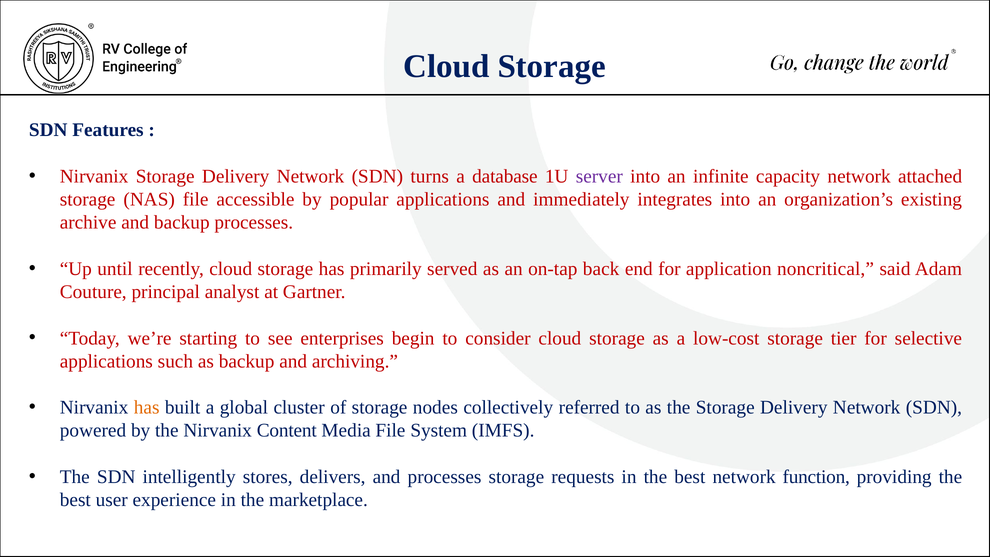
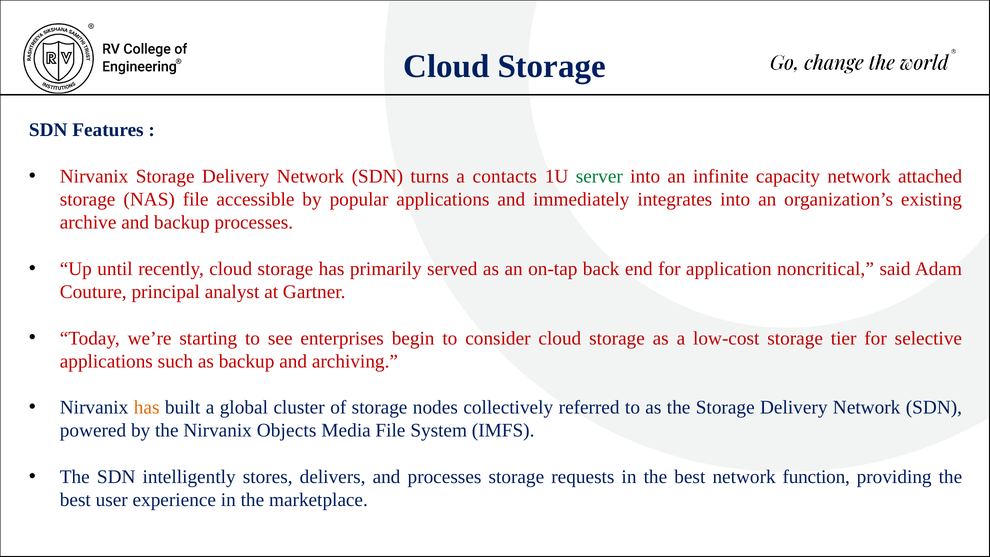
database: database -> contacts (505, 176)
server colour: purple -> green (599, 176)
Content: Content -> Objects (287, 431)
